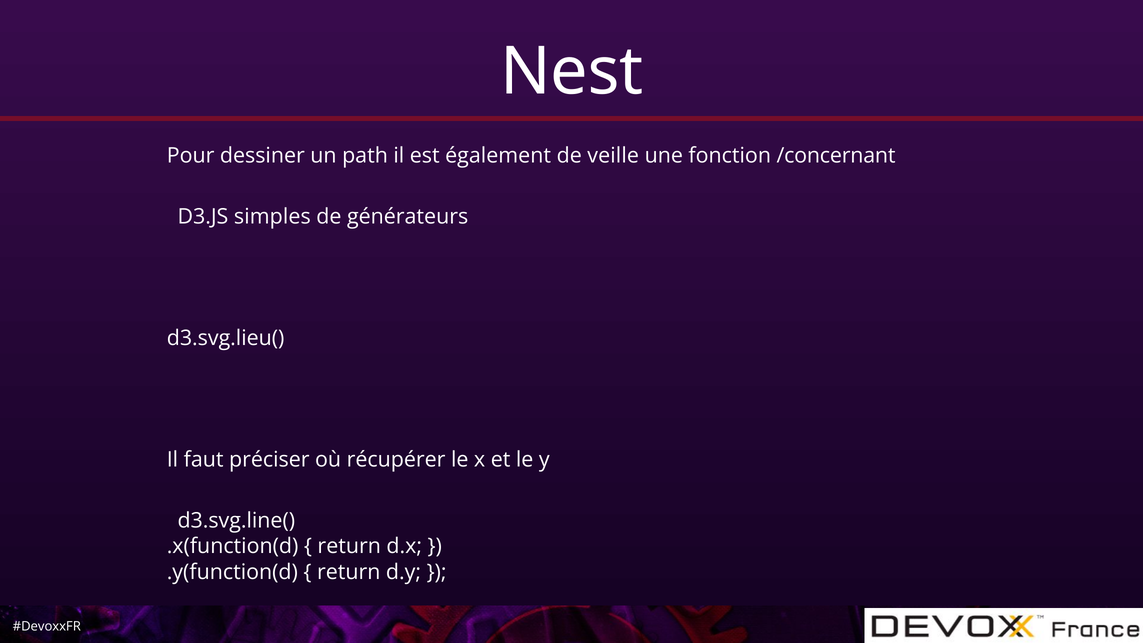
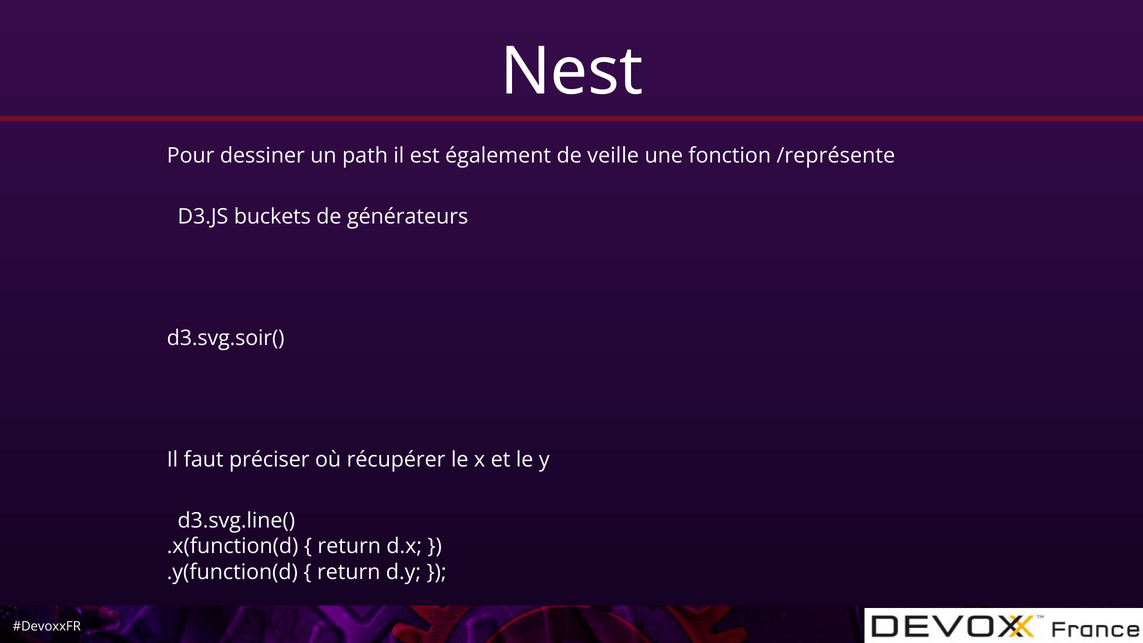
/concernant: /concernant -> /représente (836, 156)
simples: simples -> buckets (272, 216)
d3.svg.lieu(: d3.svg.lieu( -> d3.svg.soir( (226, 338)
